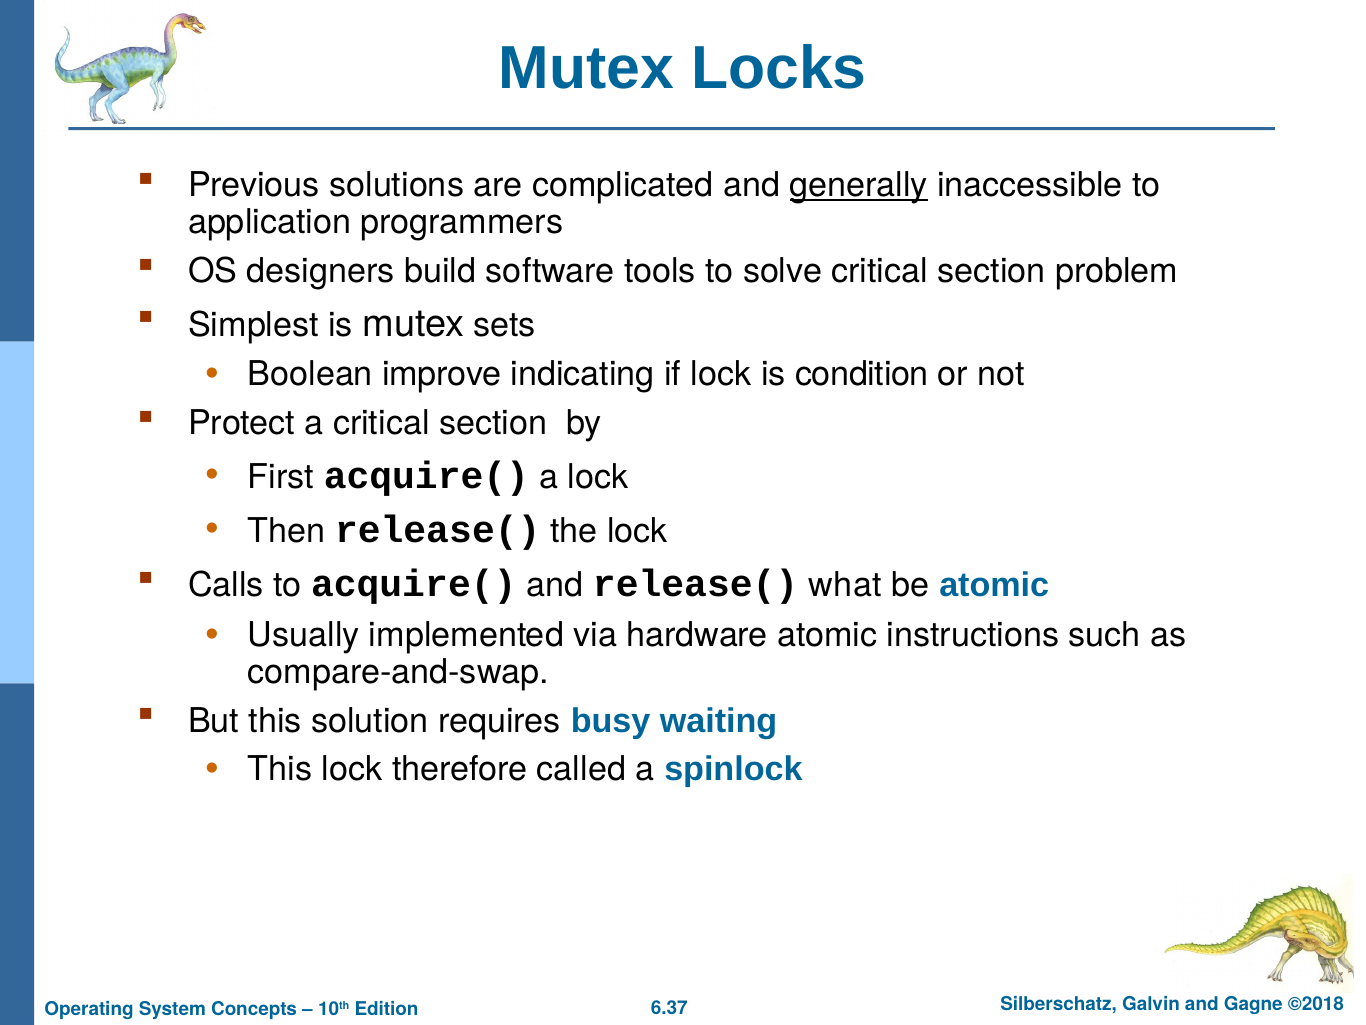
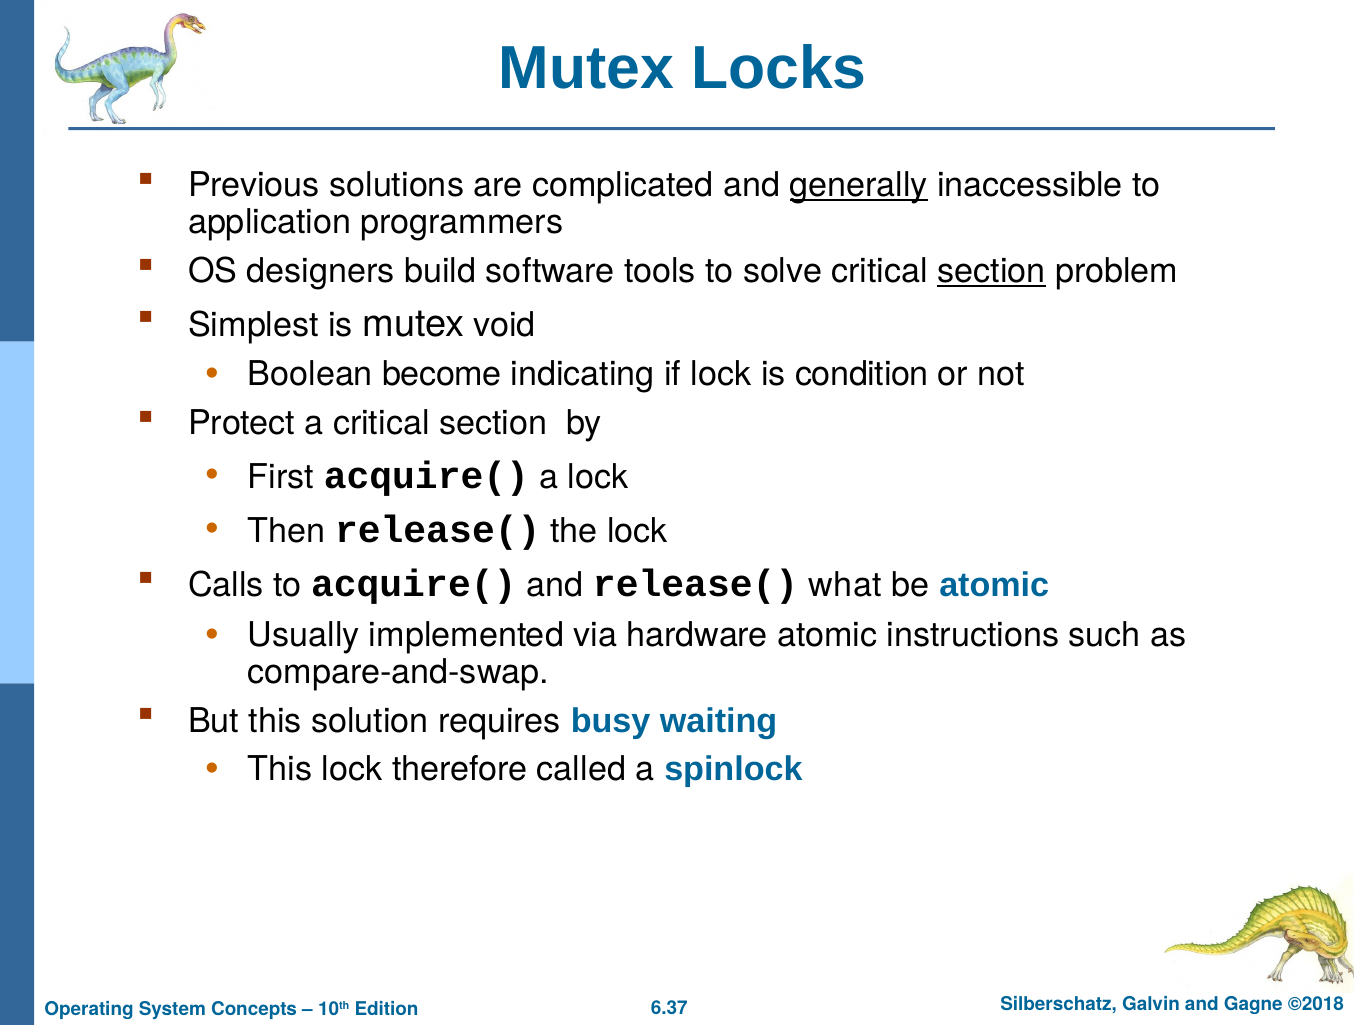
section underline: none -> present (992, 271)
sets: sets -> void (505, 325)
improve: improve -> become (442, 374)
